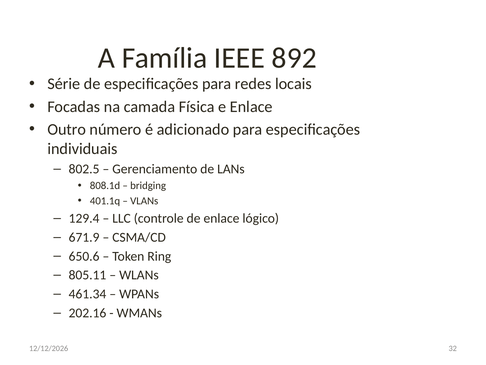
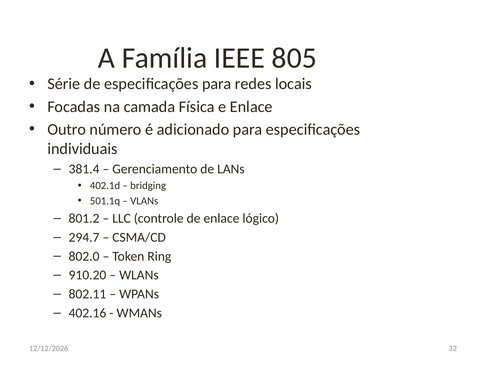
892: 892 -> 805 (294, 58)
802.5: 802.5 -> 381.4 (84, 169)
808.1d: 808.1d -> 402.1d (105, 186)
401.1q: 401.1q -> 501.1q (105, 201)
129.4: 129.4 -> 801.2 (84, 218)
671.9: 671.9 -> 294.7 (84, 237)
650.6: 650.6 -> 802.0 (84, 256)
805.11: 805.11 -> 910.20 (87, 275)
461.34: 461.34 -> 802.11 (87, 294)
202.16: 202.16 -> 402.16 (87, 313)
